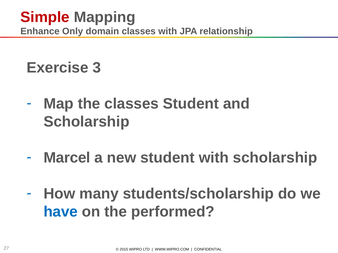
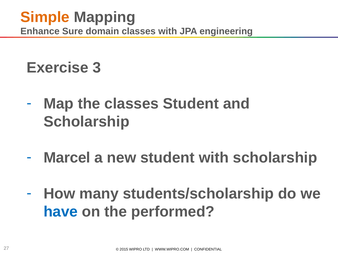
Simple colour: red -> orange (45, 17)
Only: Only -> Sure (73, 31)
relationship: relationship -> engineering (226, 31)
